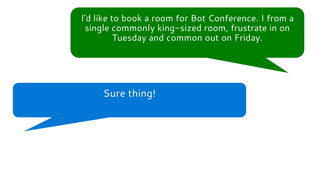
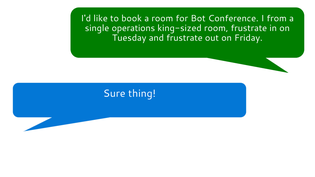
commonly: commonly -> operations (133, 28)
and common: common -> frustrate (184, 38)
